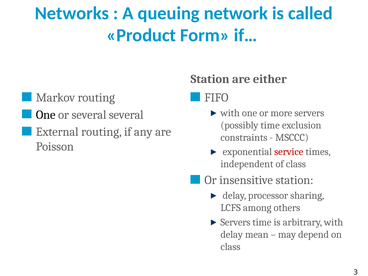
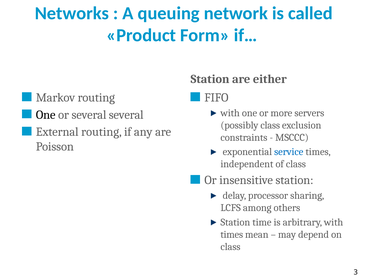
possibly time: time -> class (270, 125)
service colour: red -> blue (289, 152)
Servers: Servers -> Station (235, 222)
delay: delay -> times (232, 234)
